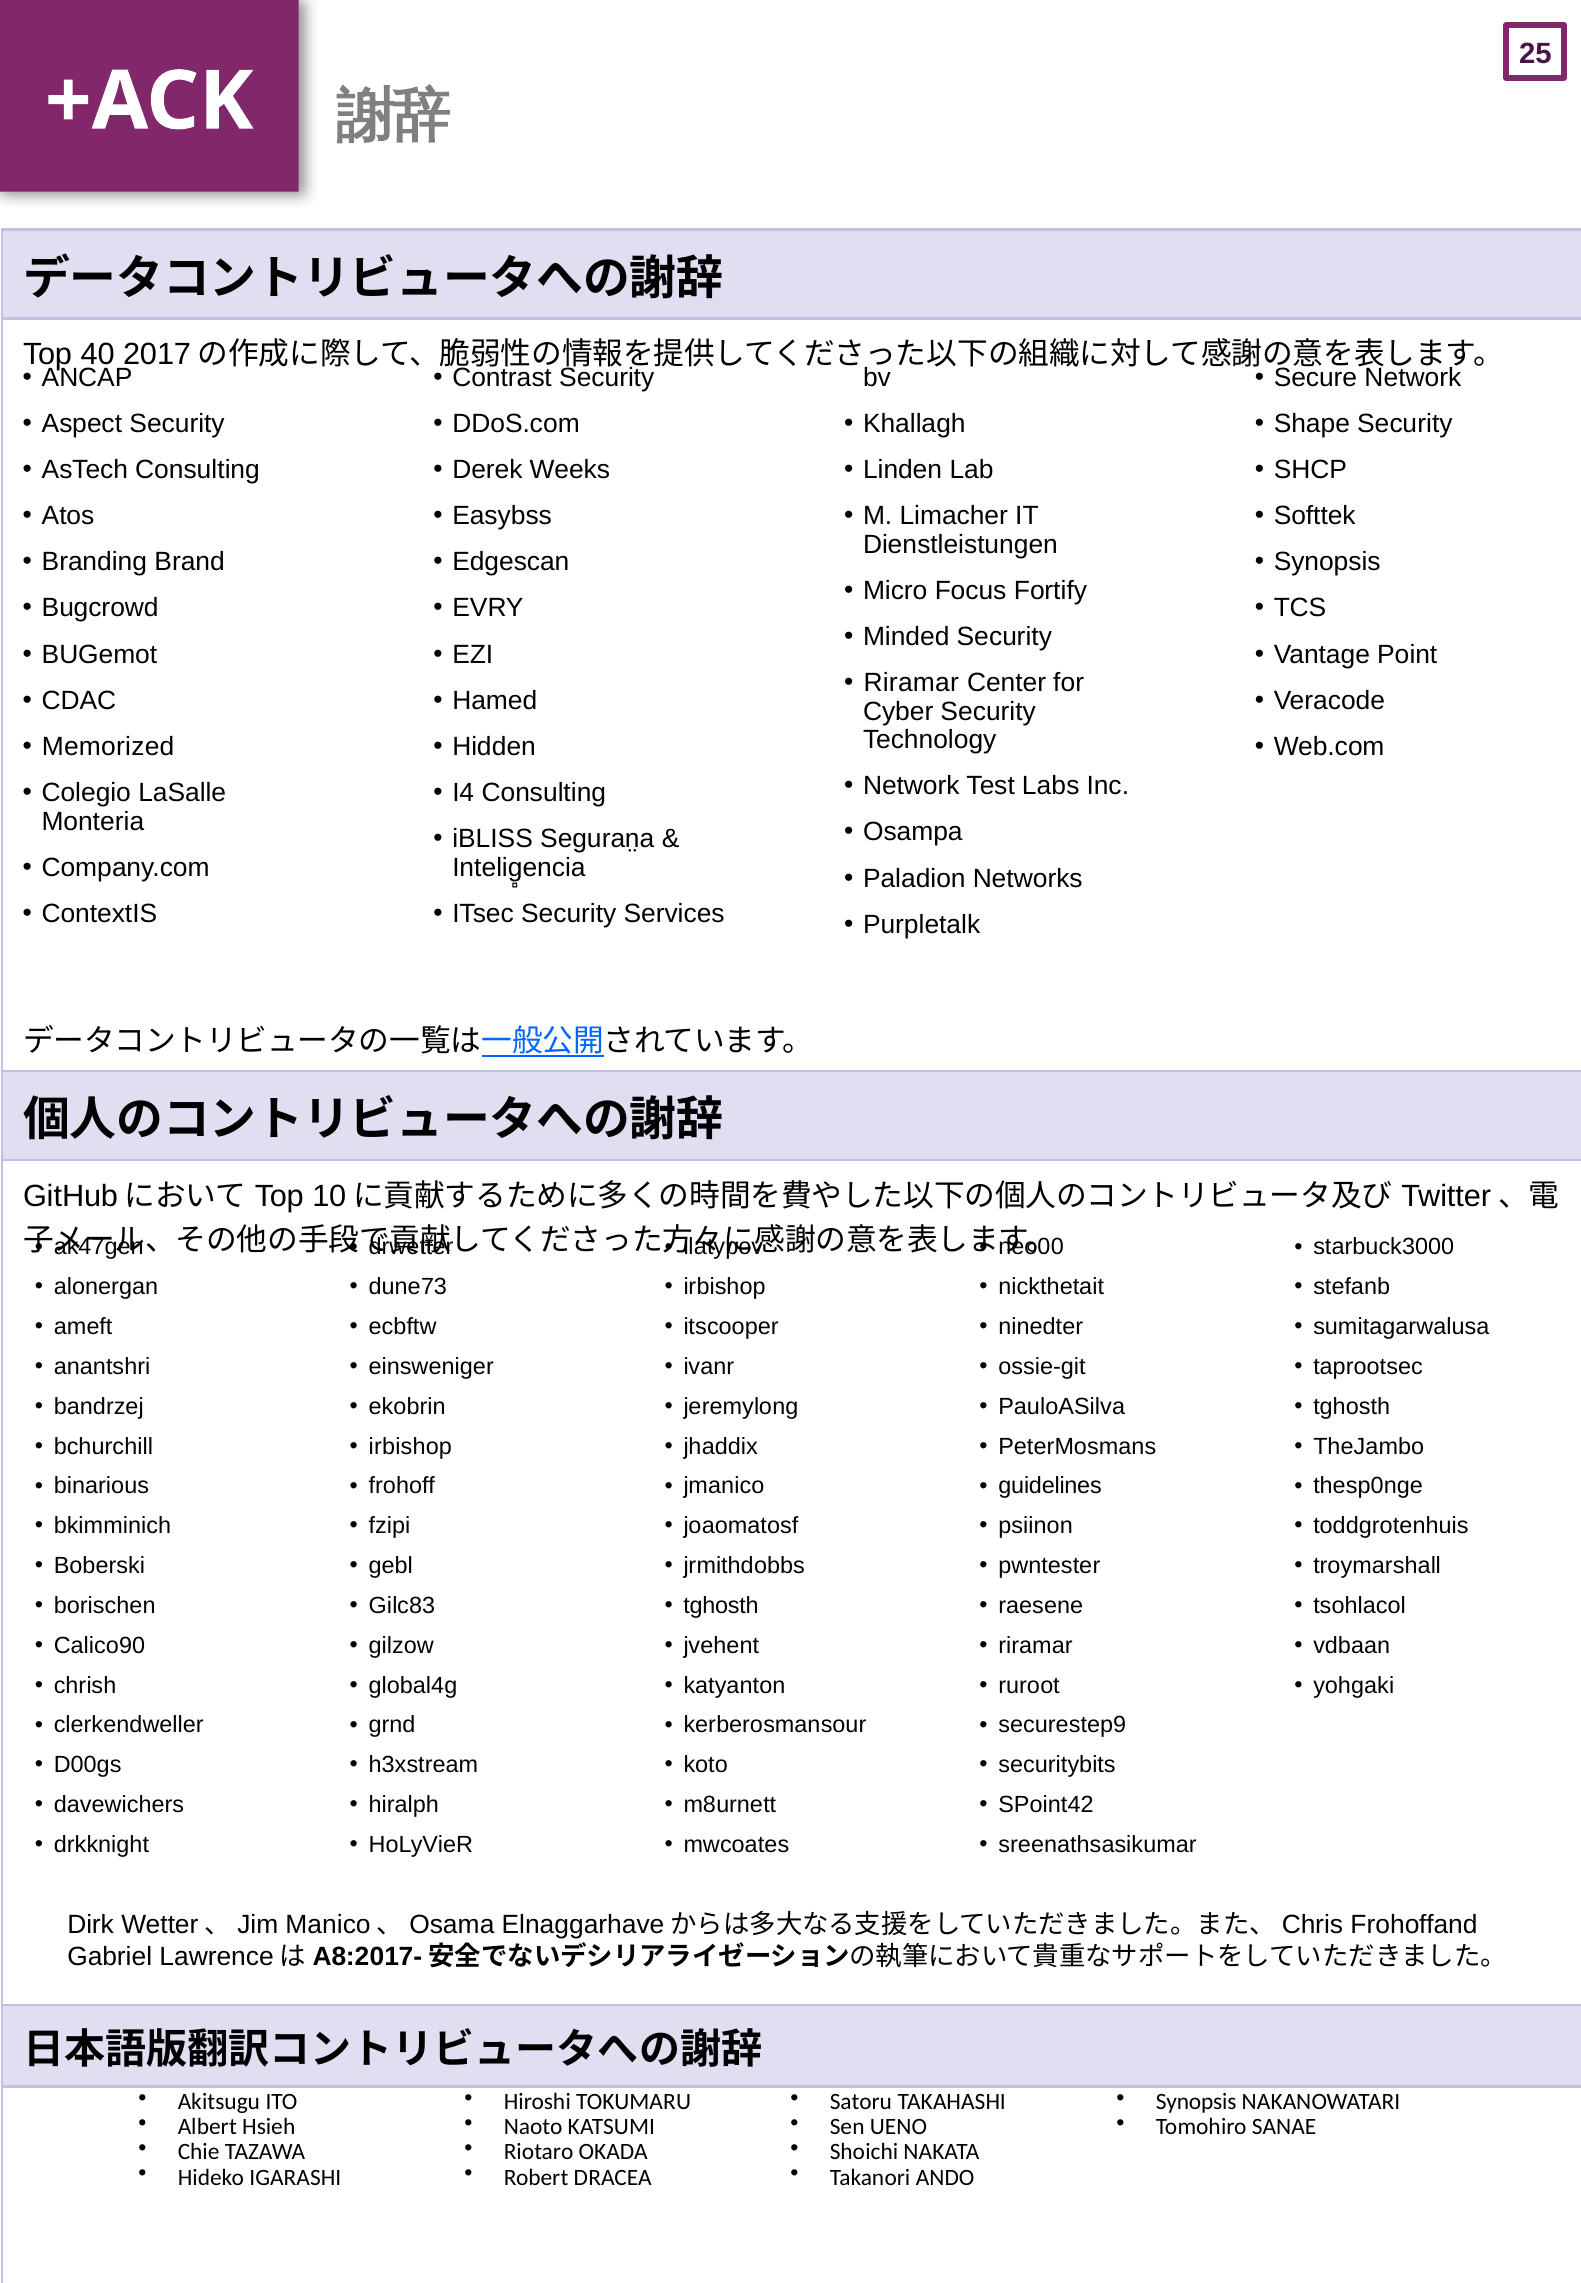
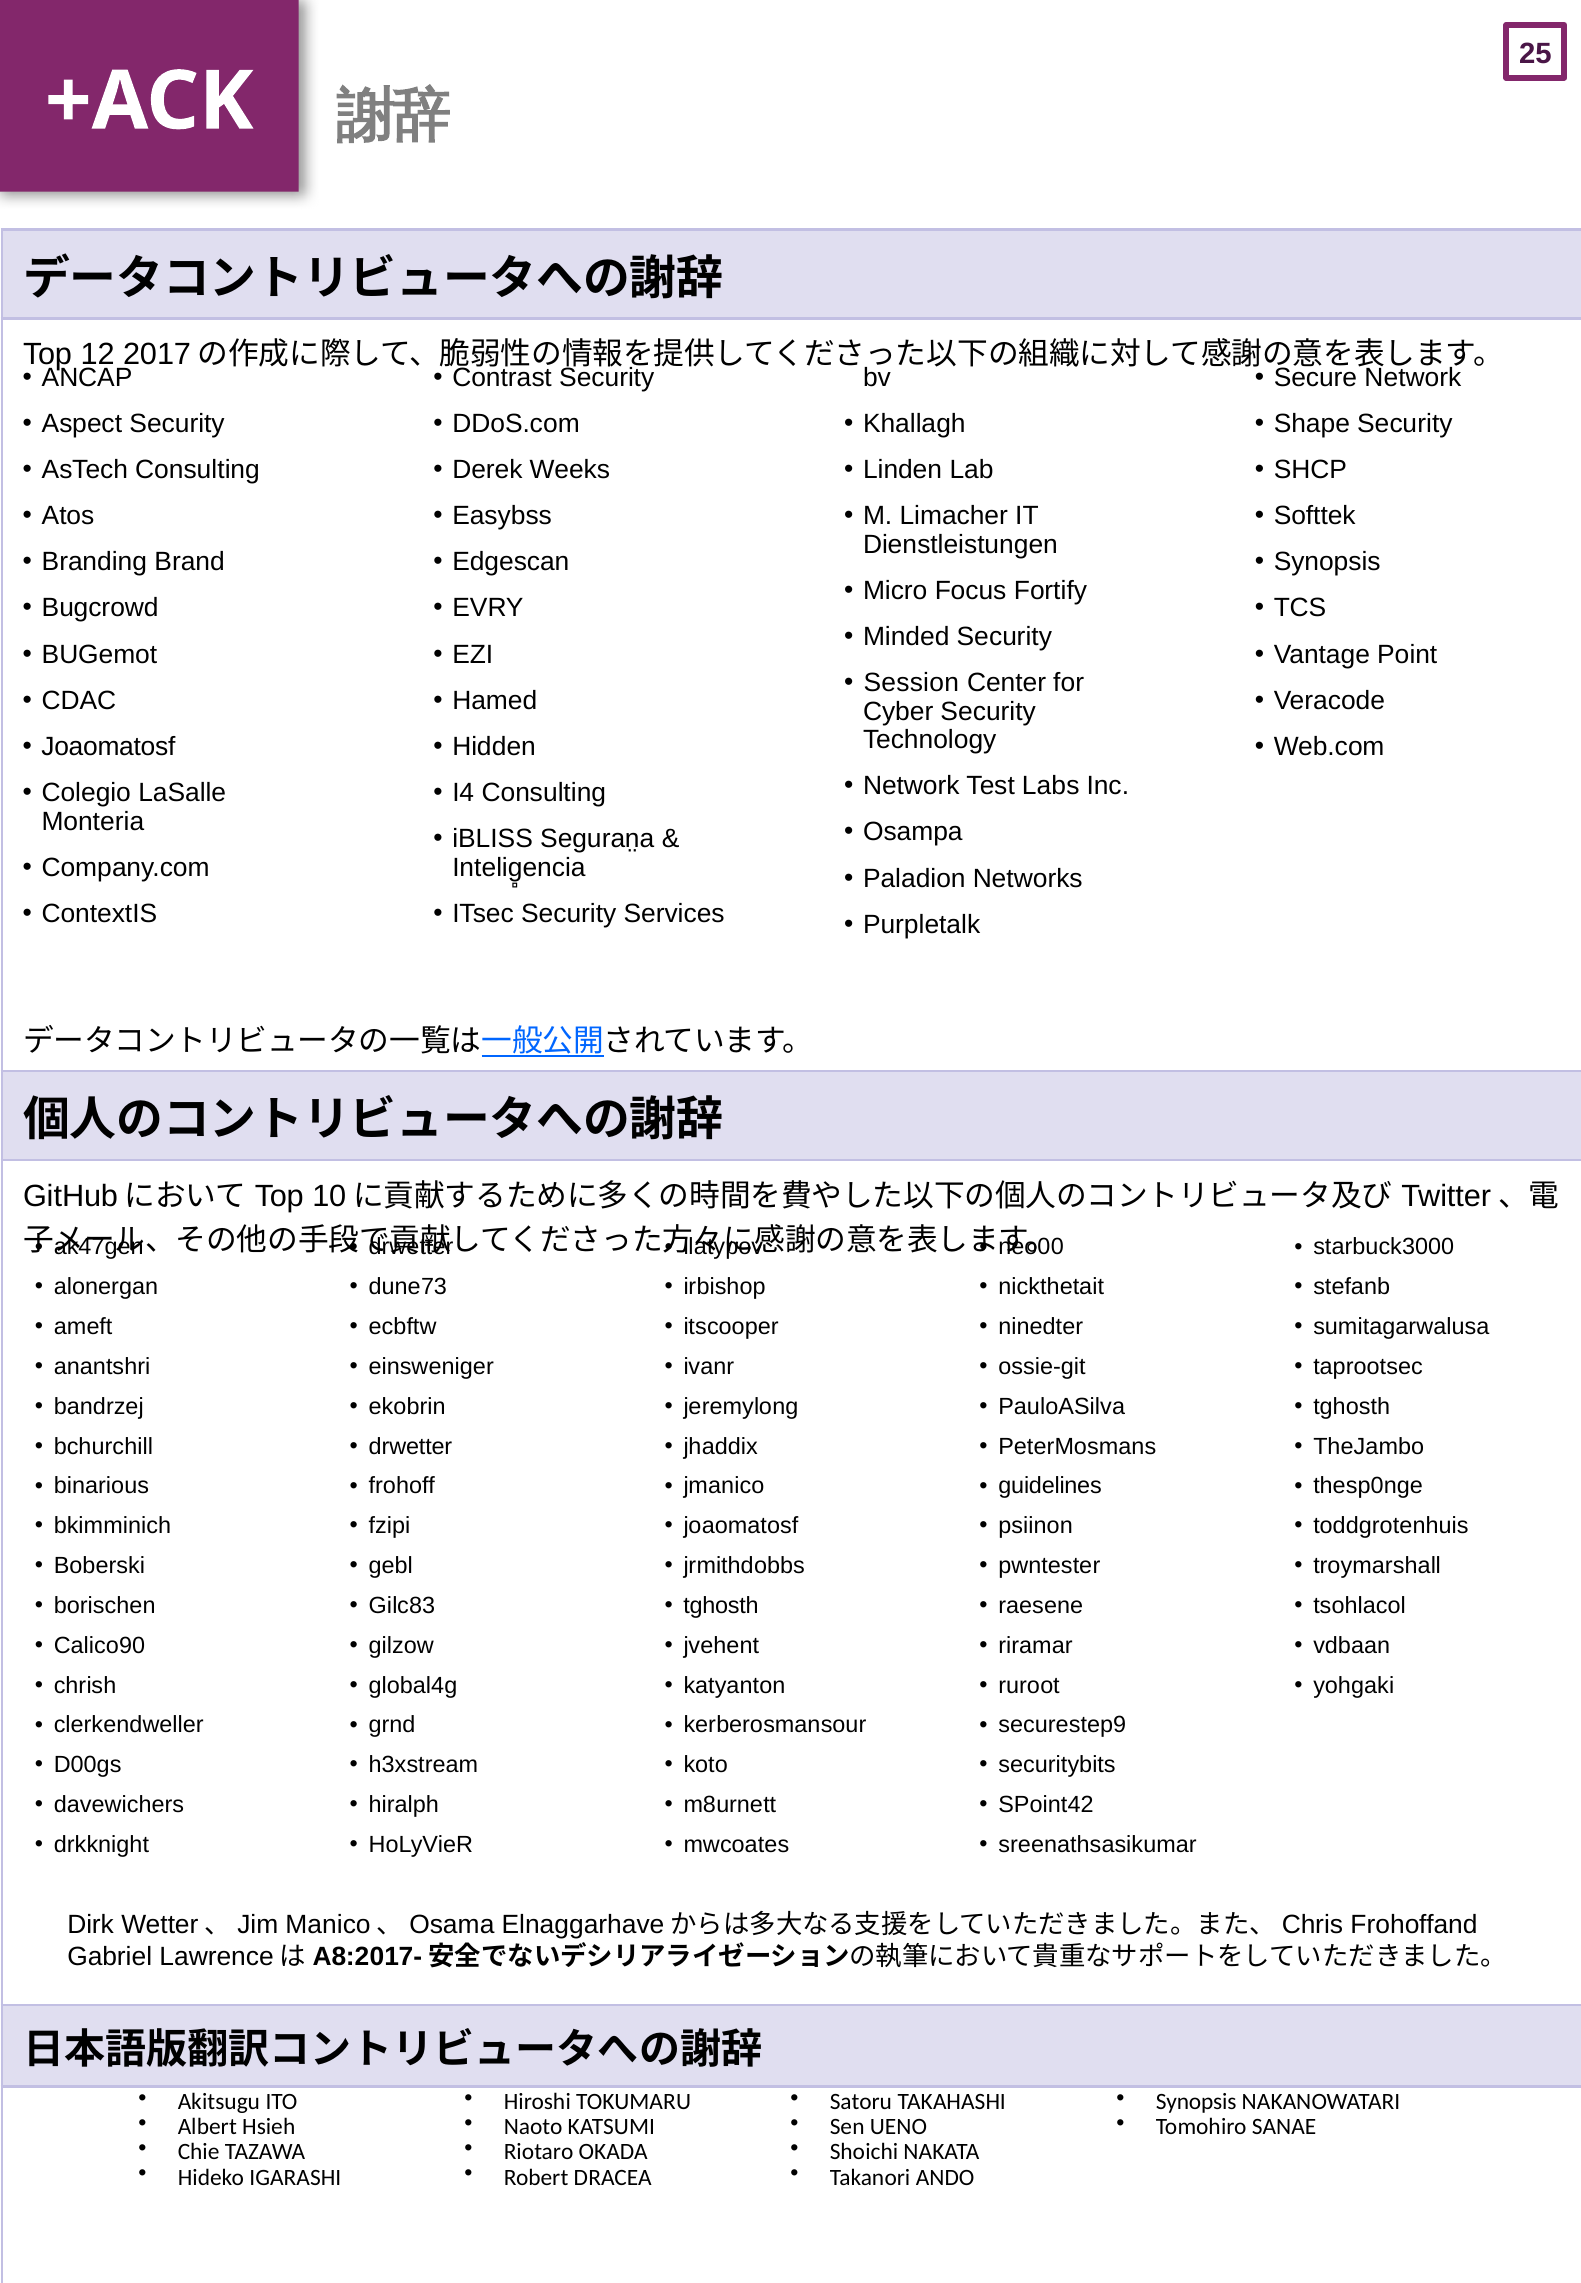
40: 40 -> 12 (98, 355)
Riramar: Riramar -> Session (911, 683)
Memorized: Memorized -> Joaomatosf (108, 747)
irbishop: irbishop -> drwetter (411, 1447)
